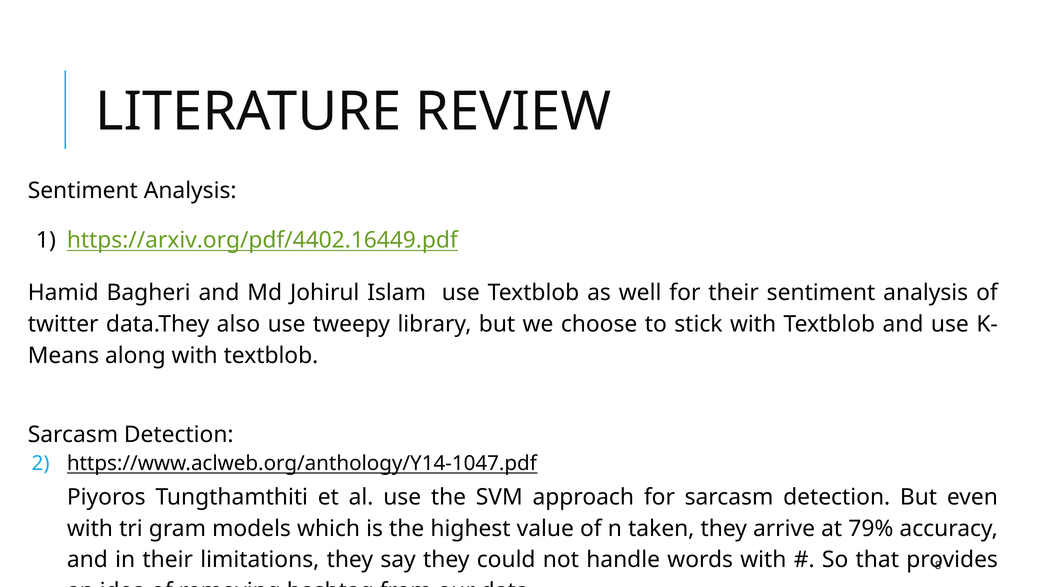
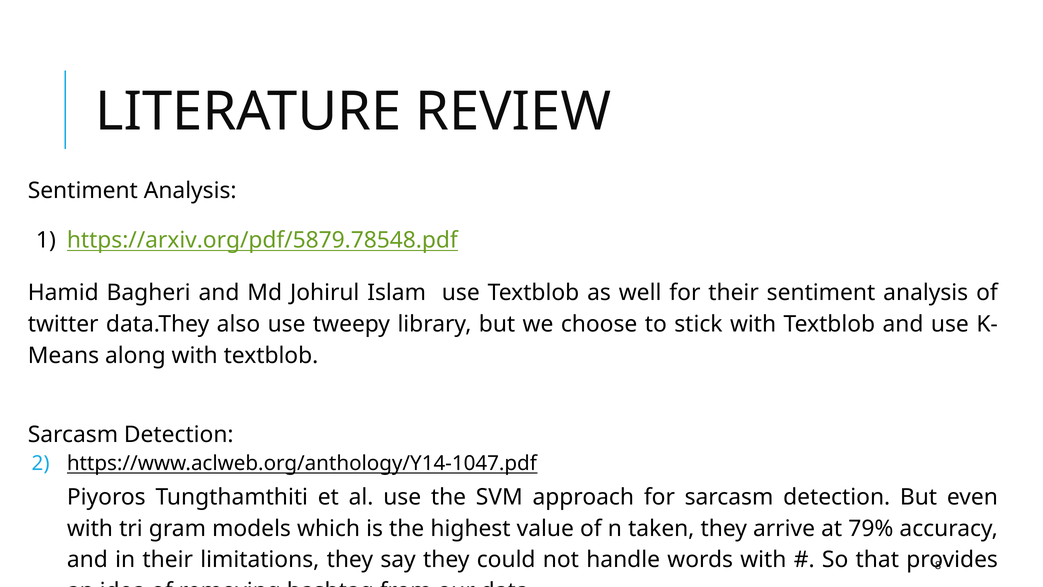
https://arxiv.org/pdf/4402.16449.pdf: https://arxiv.org/pdf/4402.16449.pdf -> https://arxiv.org/pdf/5879.78548.pdf (262, 240)
